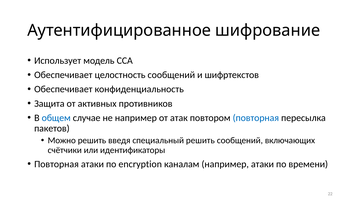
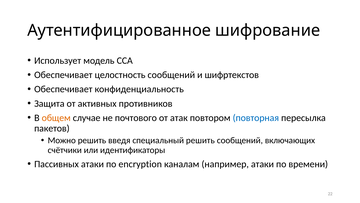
общем colour: blue -> orange (56, 118)
не например: например -> почтового (136, 118)
Повторная: Повторная -> Пассивных (57, 164)
